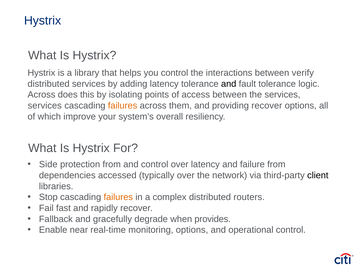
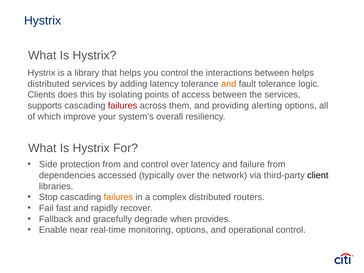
between verify: verify -> helps (303, 73)
and colour: black -> orange (229, 84)
Across: Across -> Clients (41, 95)
services: services -> supports (45, 106)
failures colour: orange -> red (123, 106)
providing recover: recover -> alerting (267, 106)
